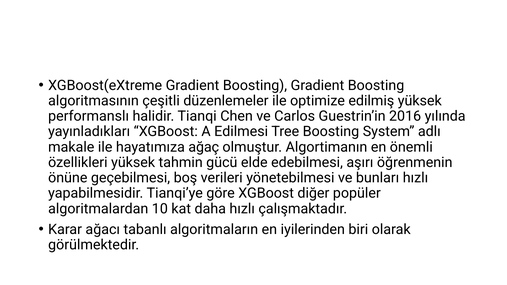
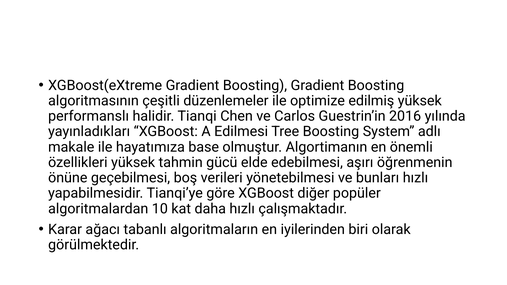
ağaç: ağaç -> base (204, 147)
